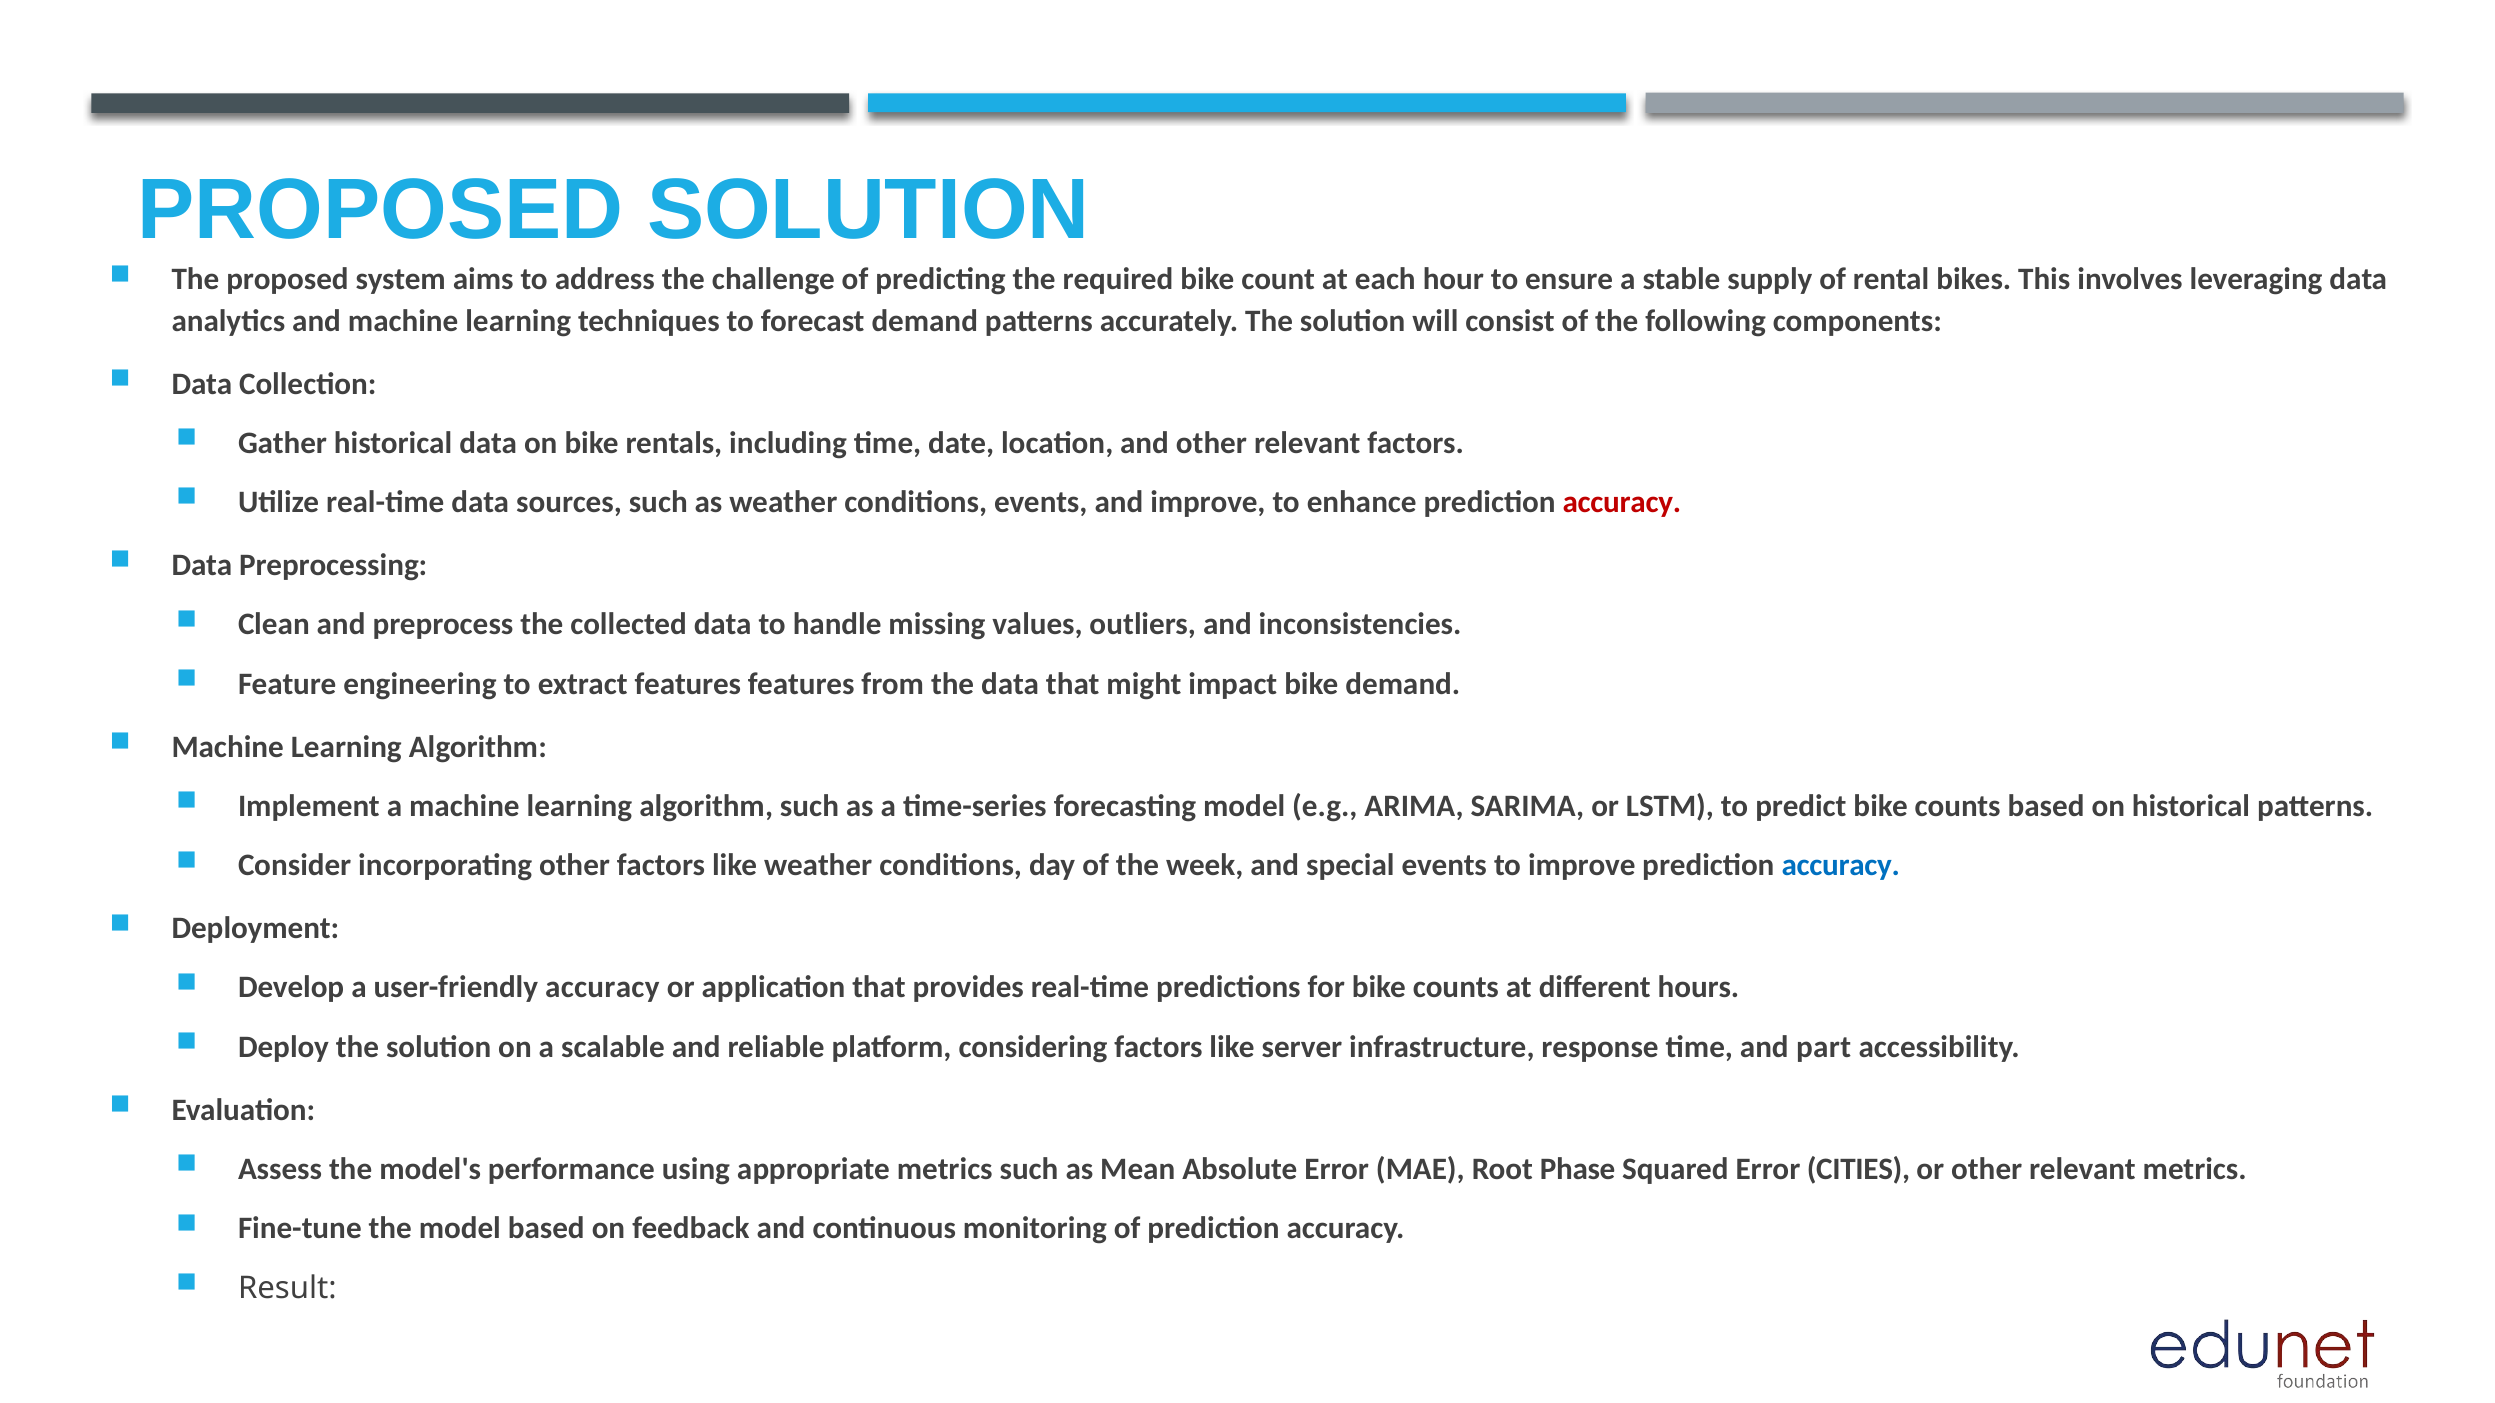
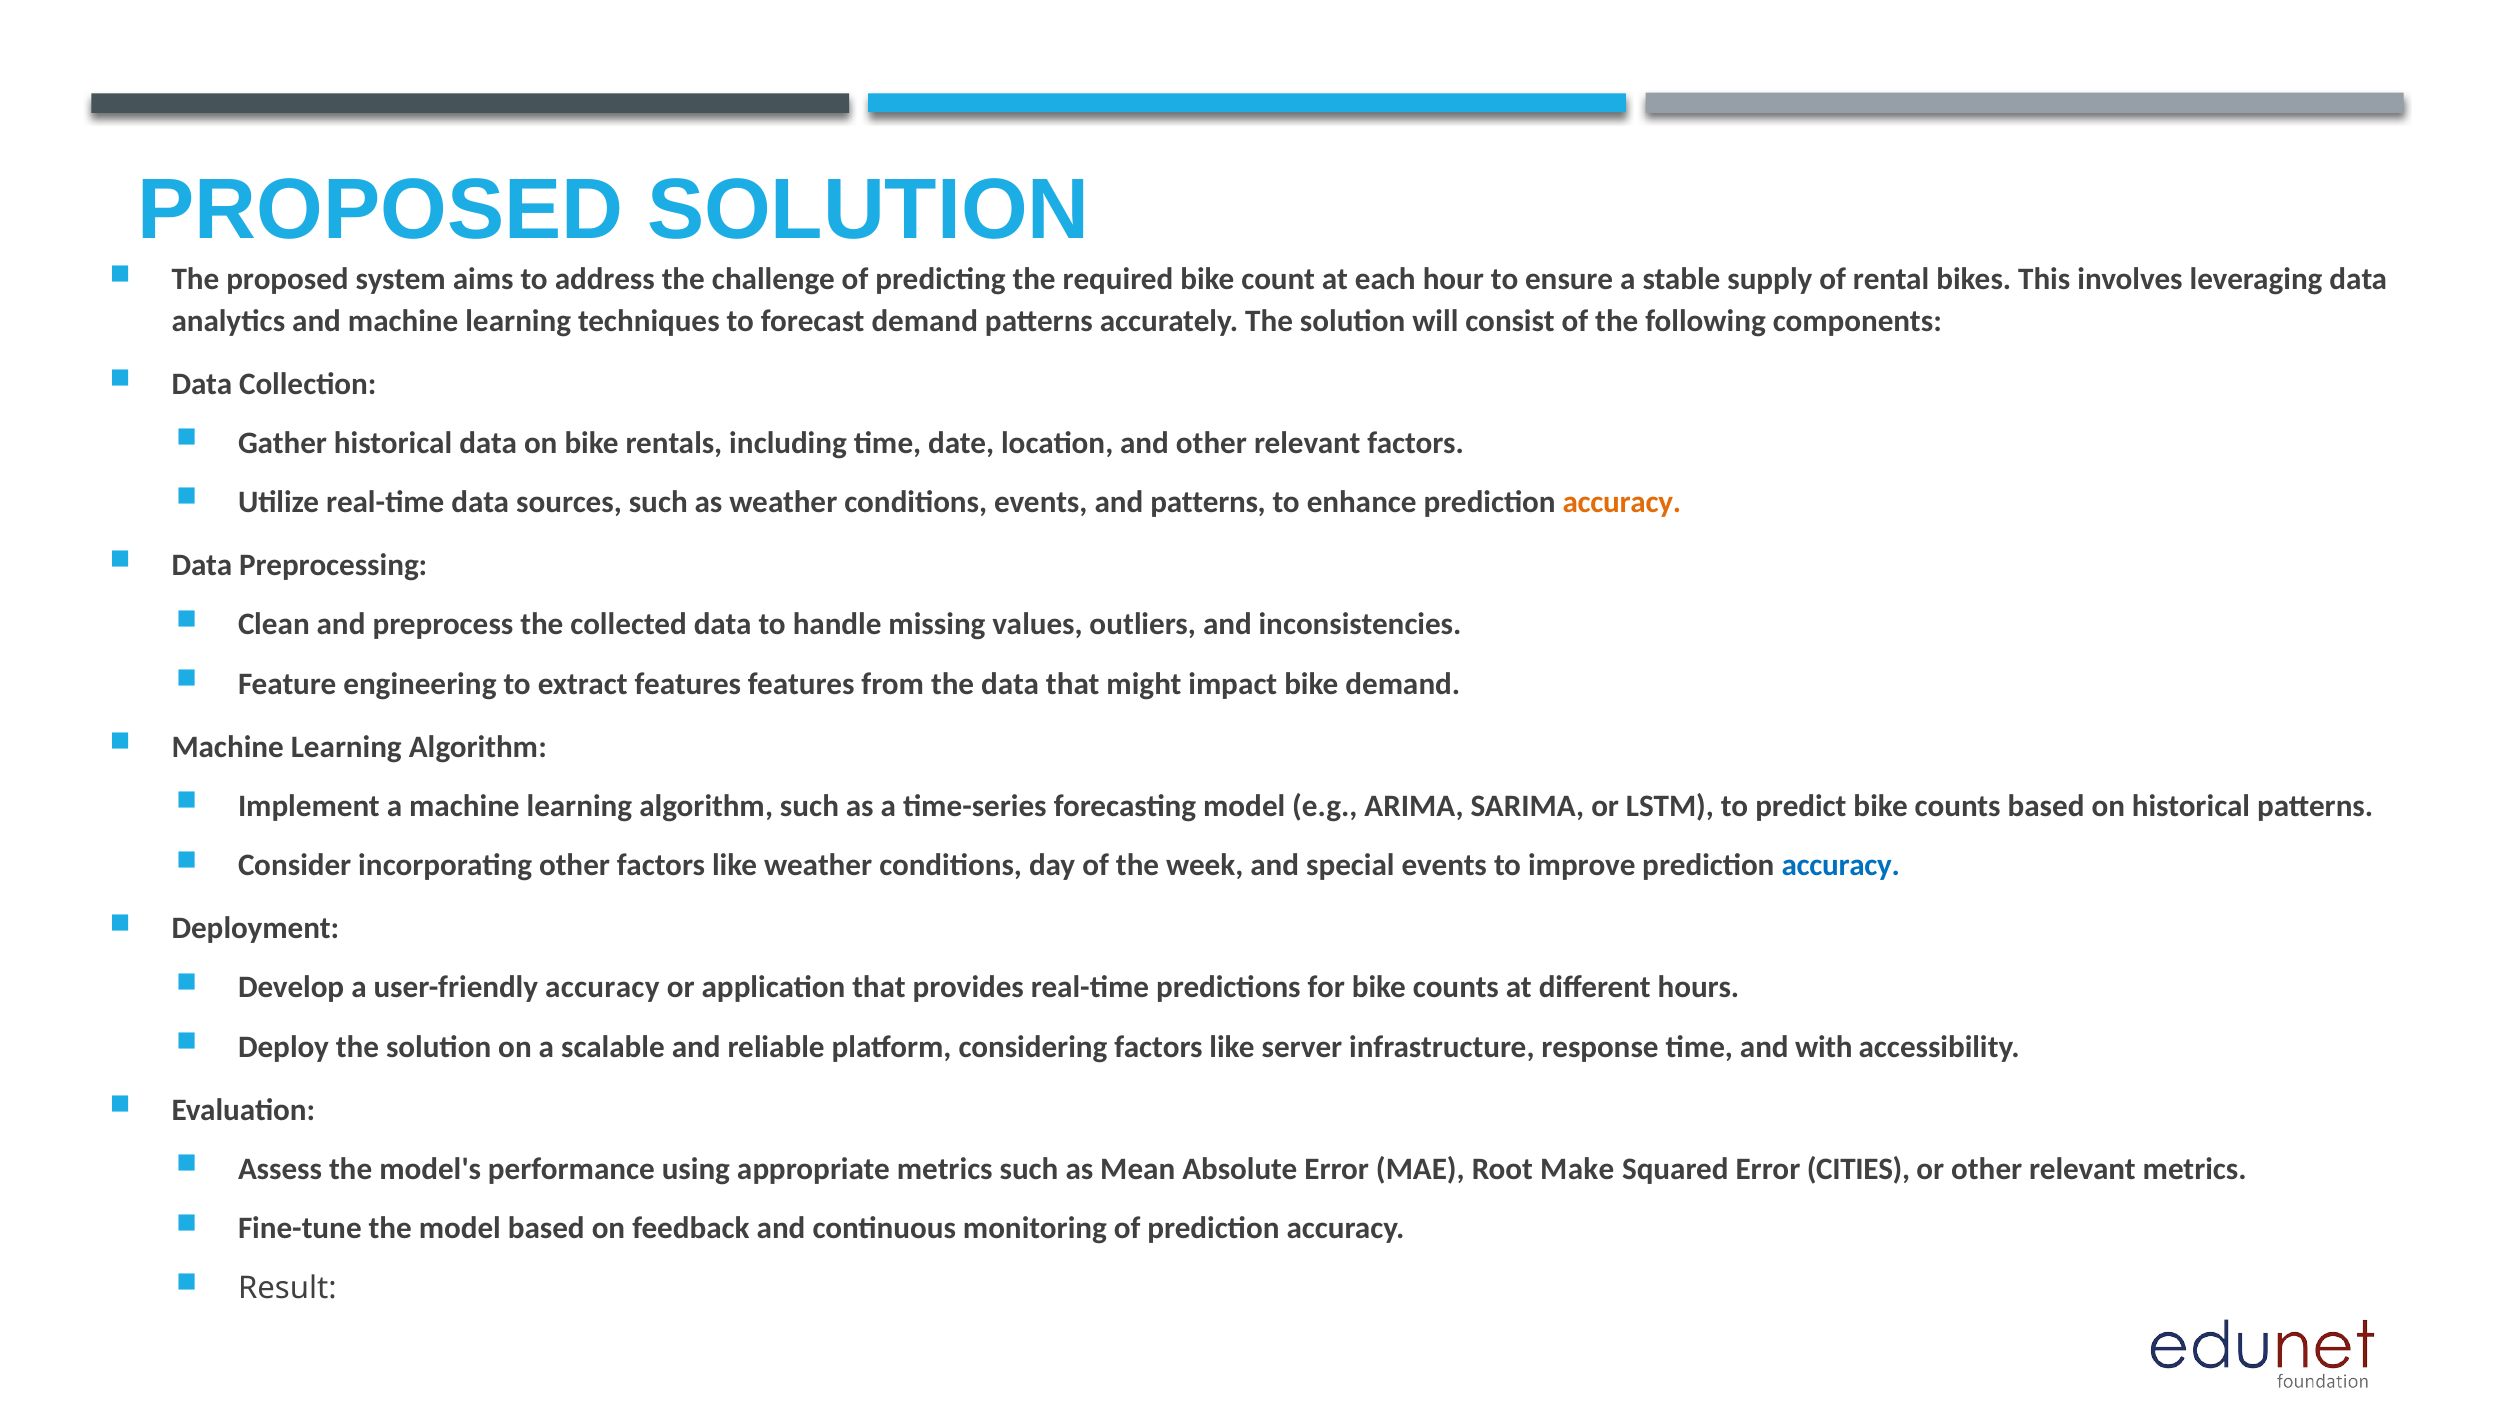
and improve: improve -> patterns (1208, 502)
accuracy colour: red -> orange (1622, 502)
part: part -> with (1824, 1047)
Phase: Phase -> Make (1577, 1170)
